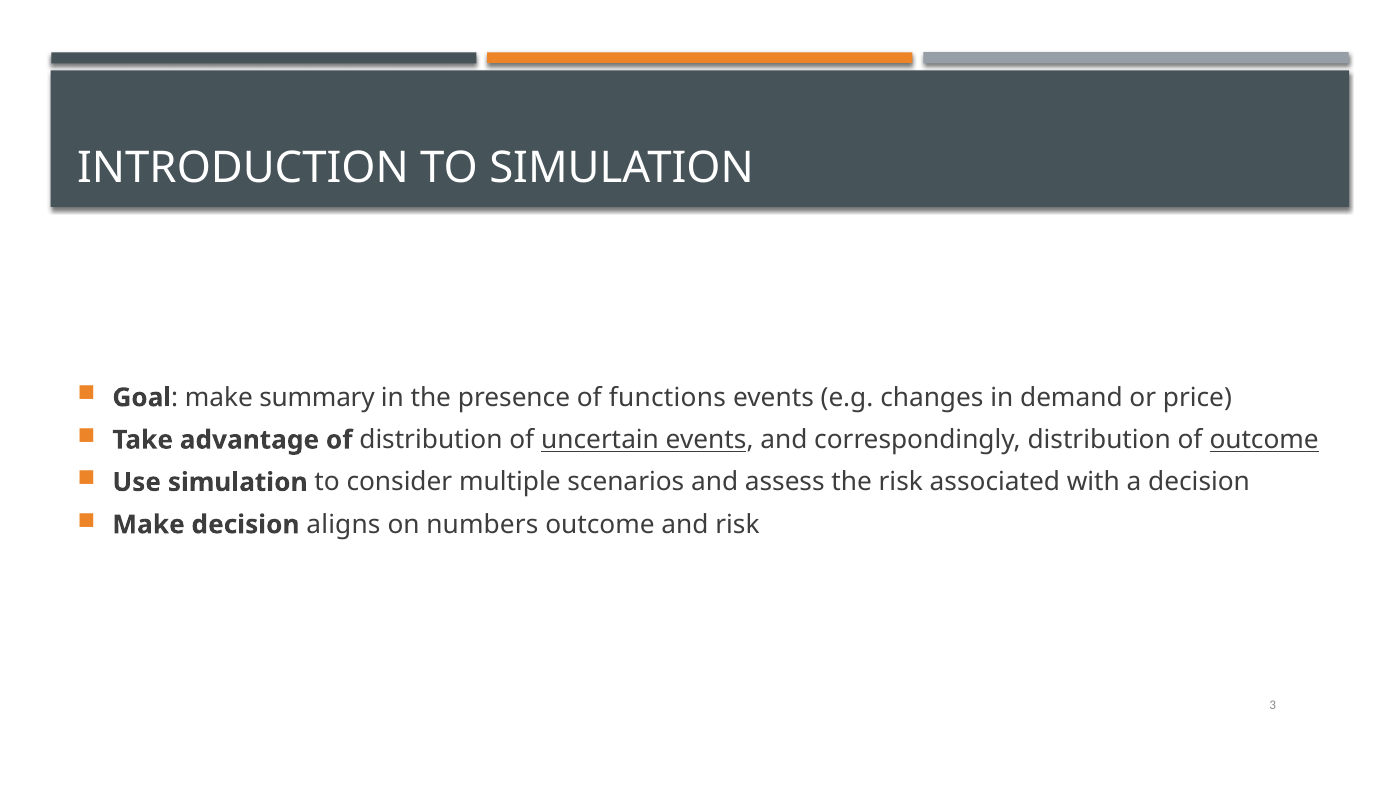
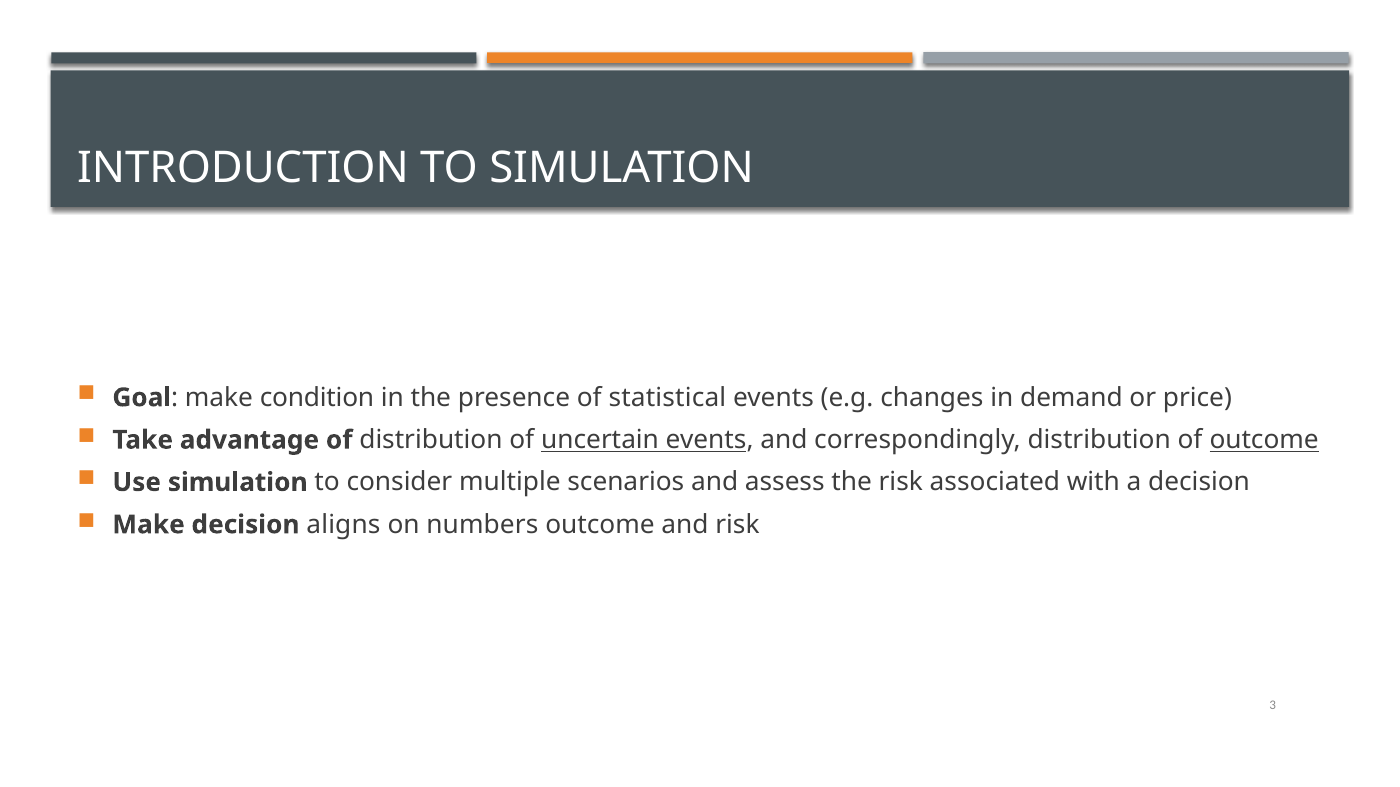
summary: summary -> condition (317, 398)
functions: functions -> statistical (667, 398)
